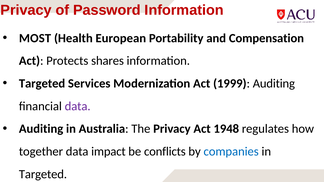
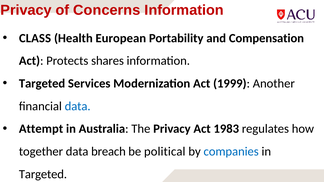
Password: Password -> Concerns (107, 10)
MOST: MOST -> CLASS (35, 38)
1999 Auditing: Auditing -> Another (274, 84)
data colour: purple -> blue (78, 106)
Auditing: Auditing -> Attempt (41, 129)
1948: 1948 -> 1983 (226, 129)
impact: impact -> breach (108, 152)
conflicts: conflicts -> political (165, 152)
